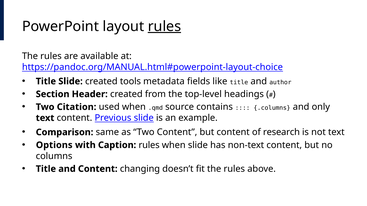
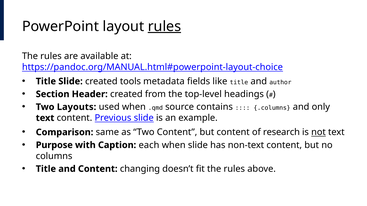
Citation: Citation -> Layouts (77, 107)
not underline: none -> present (318, 133)
Options: Options -> Purpose (54, 145)
Caption rules: rules -> each (149, 145)
